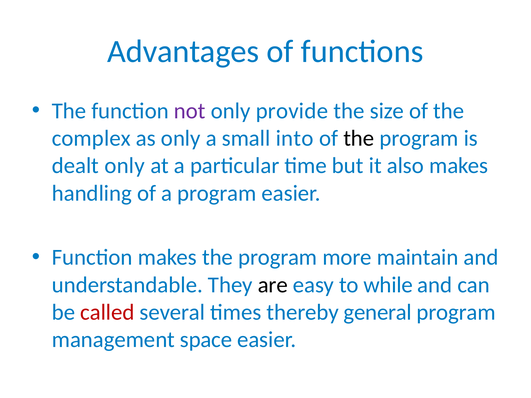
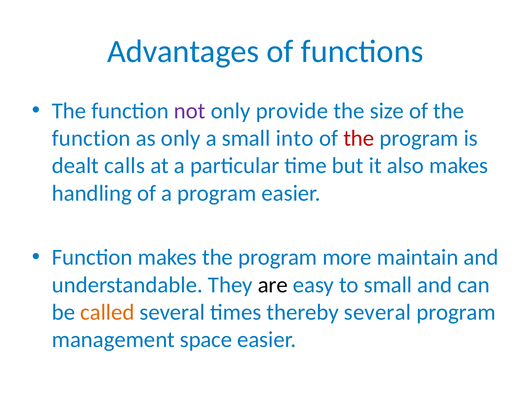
complex: complex -> function (91, 138)
the colour: black -> red (359, 138)
dealt only: only -> calls (125, 166)
to while: while -> small (388, 285)
called colour: red -> orange (107, 312)
thereby general: general -> several (378, 312)
